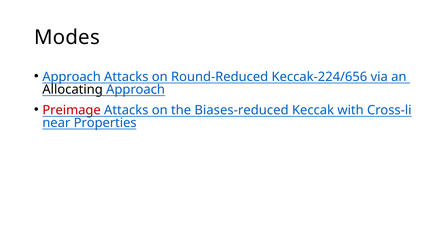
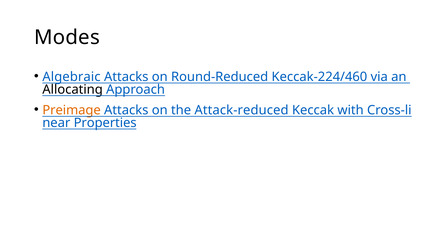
Approach: Approach -> Algebraic (71, 77)
Keccak-224/656: Keccak-224/656 -> Keccak-224/460 (319, 77)
Preimage colour: red -> orange (72, 110)
Biases-reduced: Biases-reduced -> Attack-reduced (242, 110)
